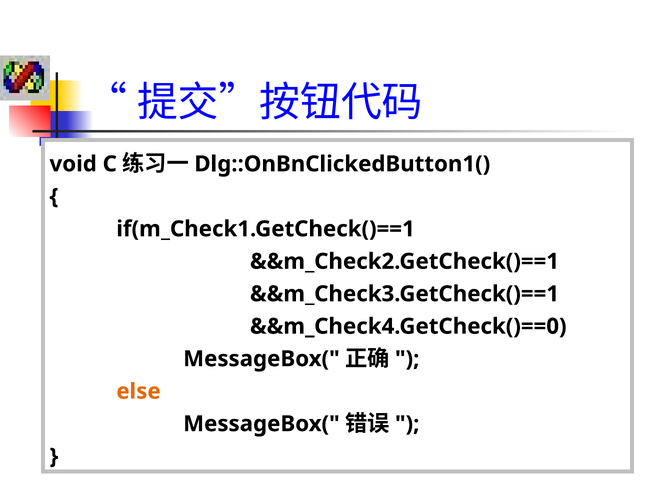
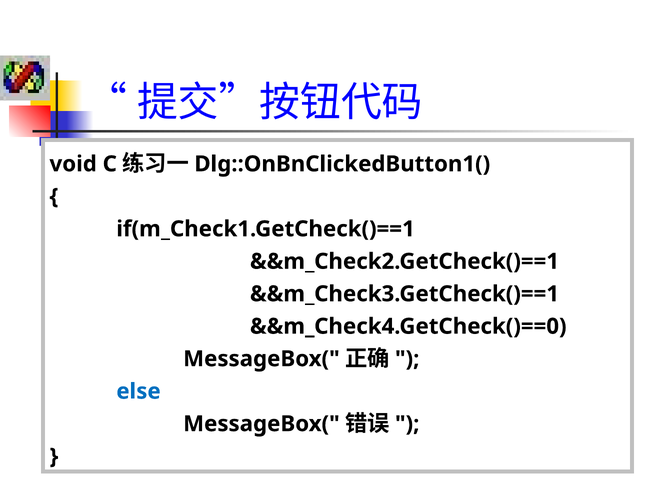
else colour: orange -> blue (139, 391)
